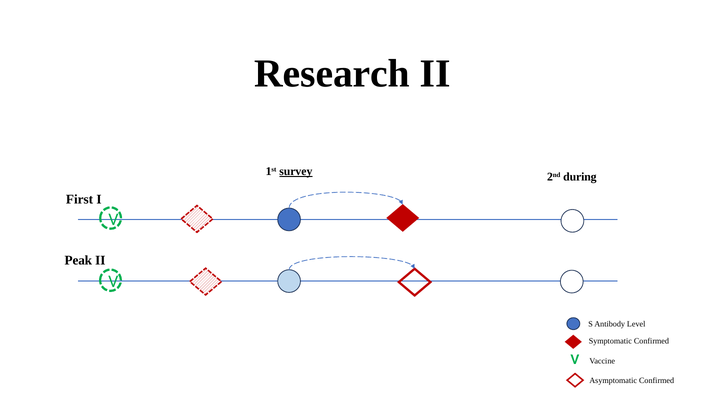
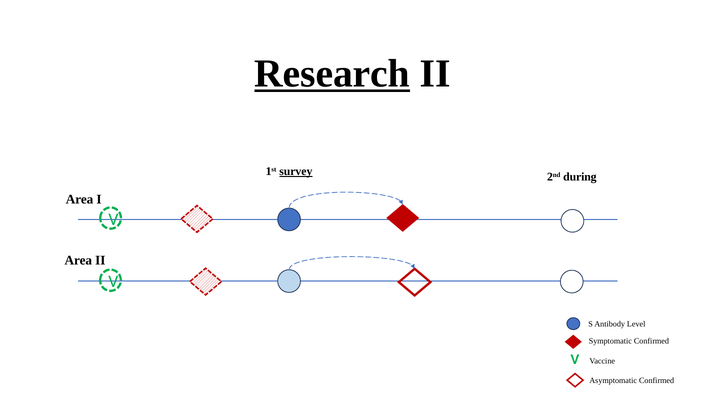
Research underline: none -> present (332, 74)
First: First -> Area (80, 199)
Peak: Peak -> Area (78, 260)
